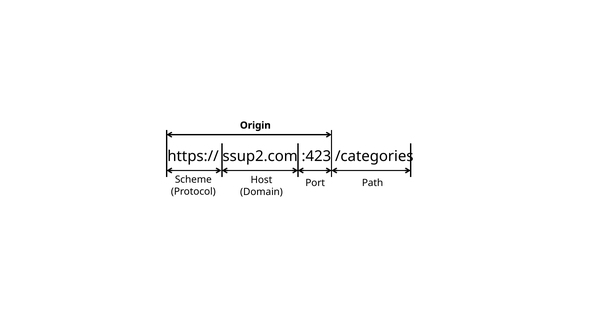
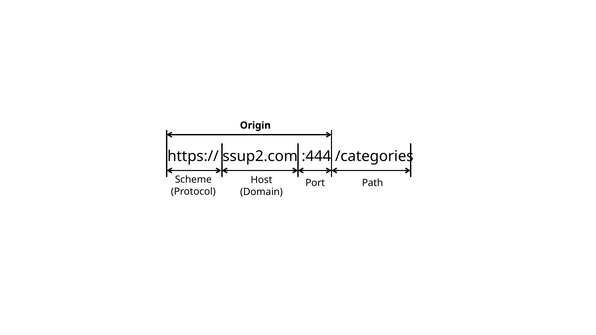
:423: :423 -> :444 (316, 156)
